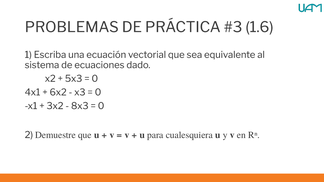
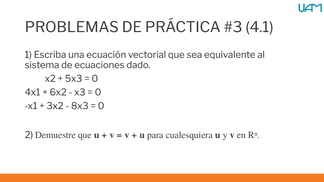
1.6: 1.6 -> 4.1 (259, 27)
